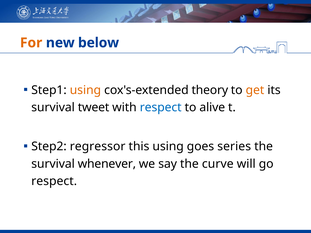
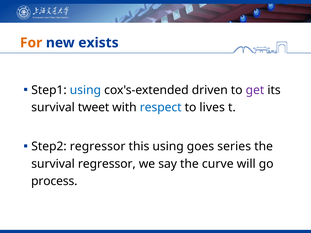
below: below -> exists (98, 43)
using colour: orange -> blue (85, 90)
theory: theory -> driven (210, 90)
get colour: orange -> purple (255, 90)
alive: alive -> lives (212, 108)
survival whenever: whenever -> regressor (107, 164)
respect: respect -> process (54, 181)
